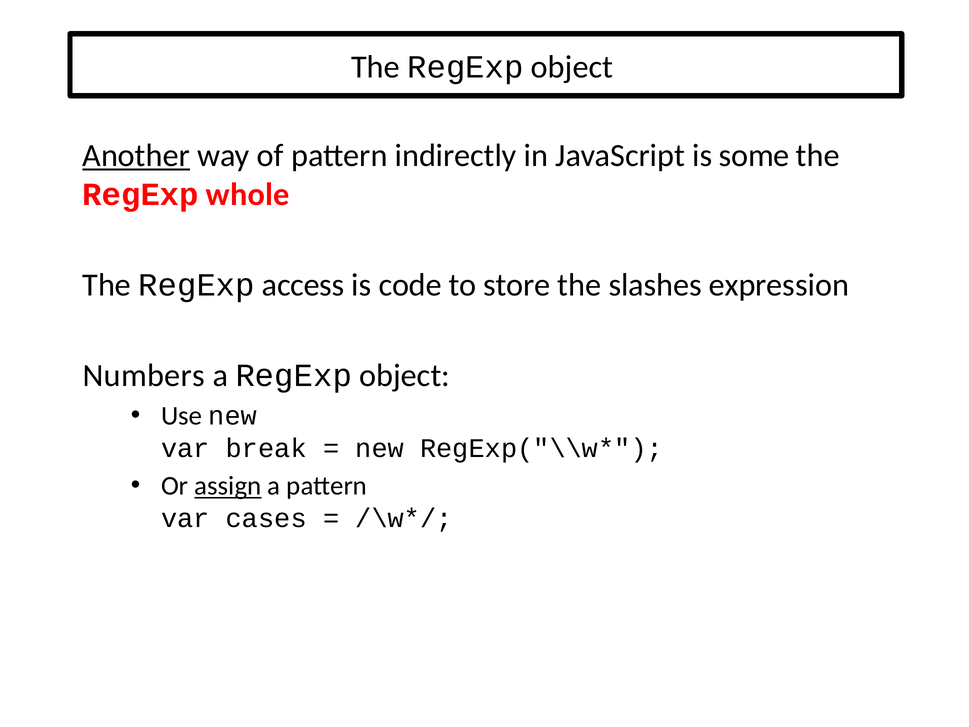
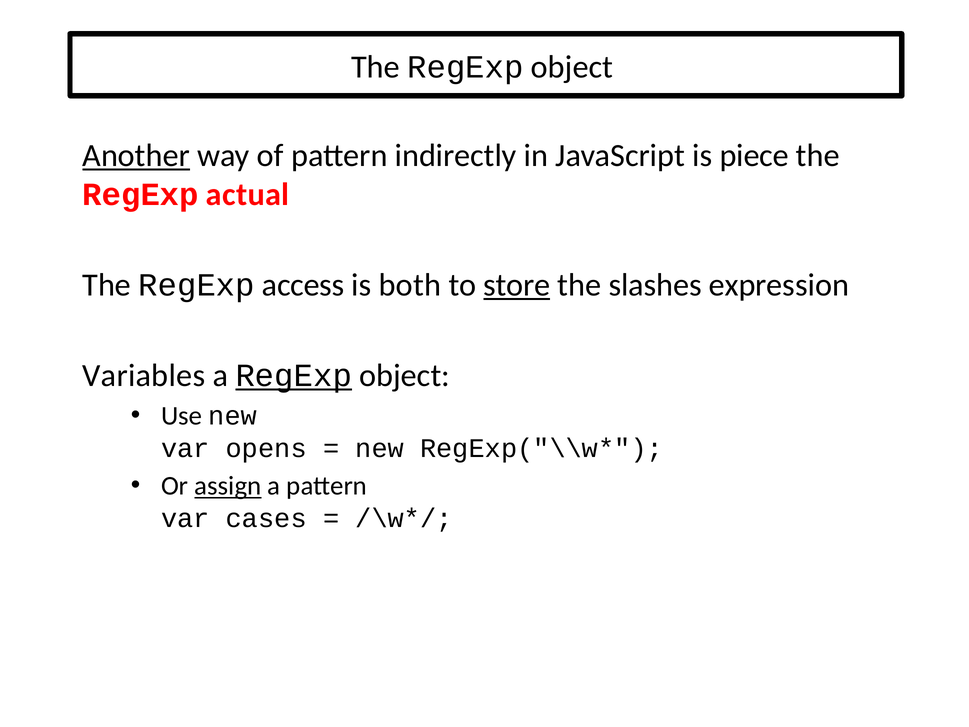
some: some -> piece (754, 156)
whole: whole -> actual (248, 194)
code: code -> both (410, 285)
store underline: none -> present (517, 285)
Numbers: Numbers -> Variables (144, 375)
RegExp underline: none -> present (294, 375)
break: break -> opens (266, 448)
